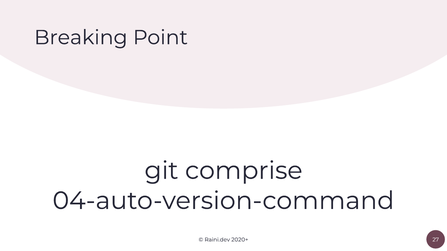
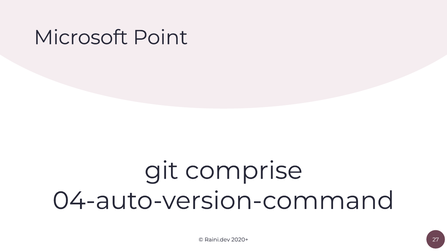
Breaking: Breaking -> Microsoft (81, 38)
